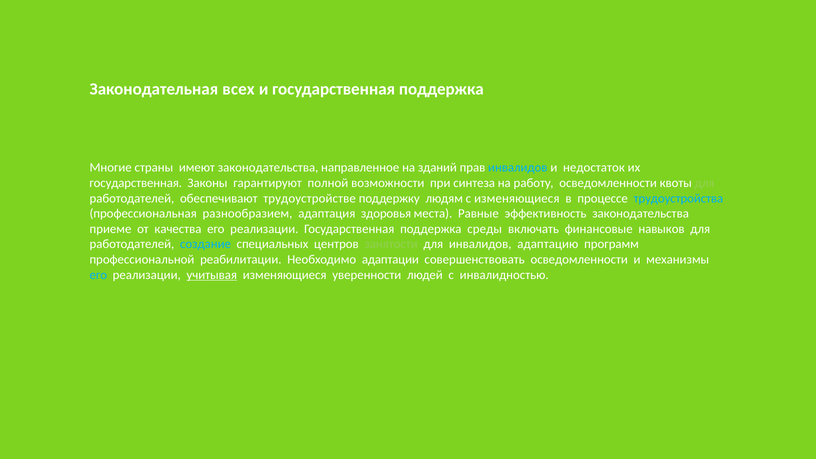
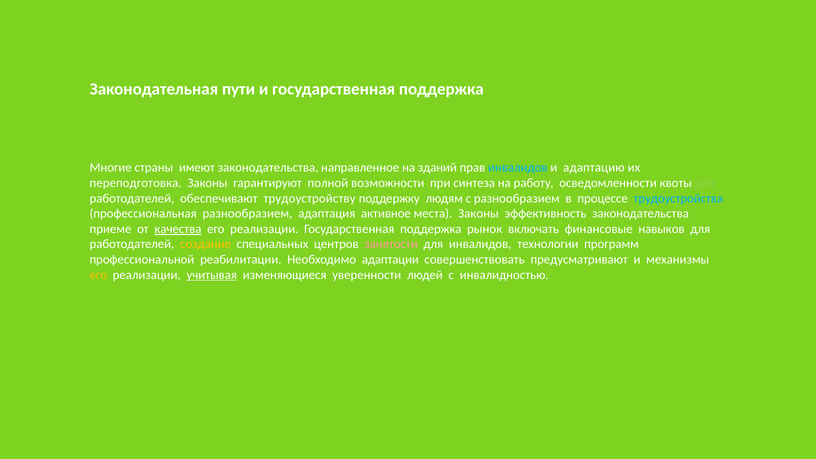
всех: всех -> пути (239, 89)
недостаток: недостаток -> адаптацию (594, 168)
государственная: государственная -> переподготовка (136, 183)
трудоустройстве: трудоустройстве -> трудоустройству (310, 198)
с изменяющиеся: изменяющиеся -> разнообразием (517, 198)
здоровья: здоровья -> активное (386, 214)
места Равные: Равные -> Законы (478, 214)
качества underline: none -> present (178, 229)
среды: среды -> рынок (485, 229)
создание colour: light blue -> yellow (205, 244)
занятости colour: light green -> pink (391, 244)
адаптацию: адаптацию -> технологии (548, 244)
совершенствовать осведомленности: осведомленности -> предусматривают (579, 259)
его colour: light blue -> yellow (98, 275)
